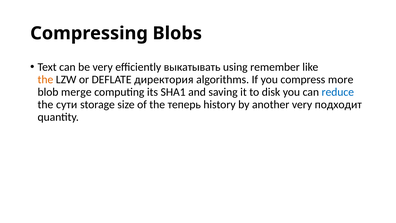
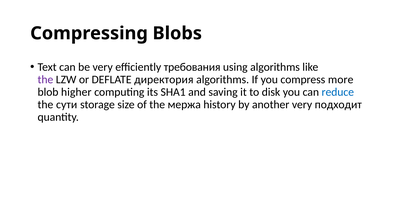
выкатывать: выкатывать -> требования (192, 67)
using remember: remember -> algorithms (275, 67)
the colour: orange -> purple (45, 79)
merge: merge -> higher (76, 92)
теперь: теперь -> мержа (184, 104)
